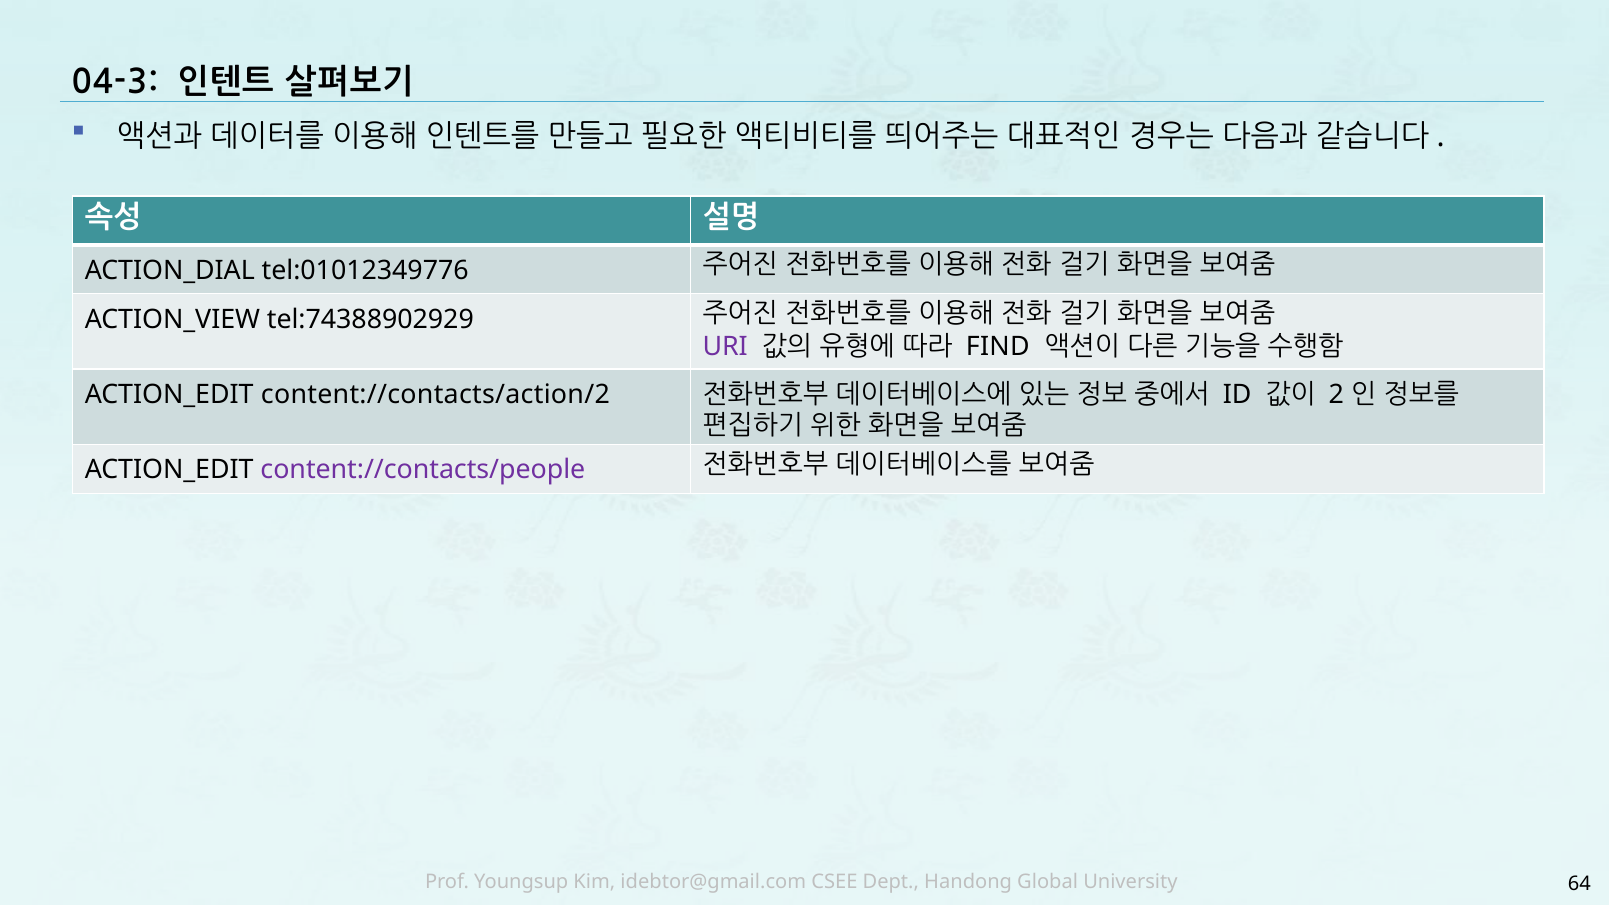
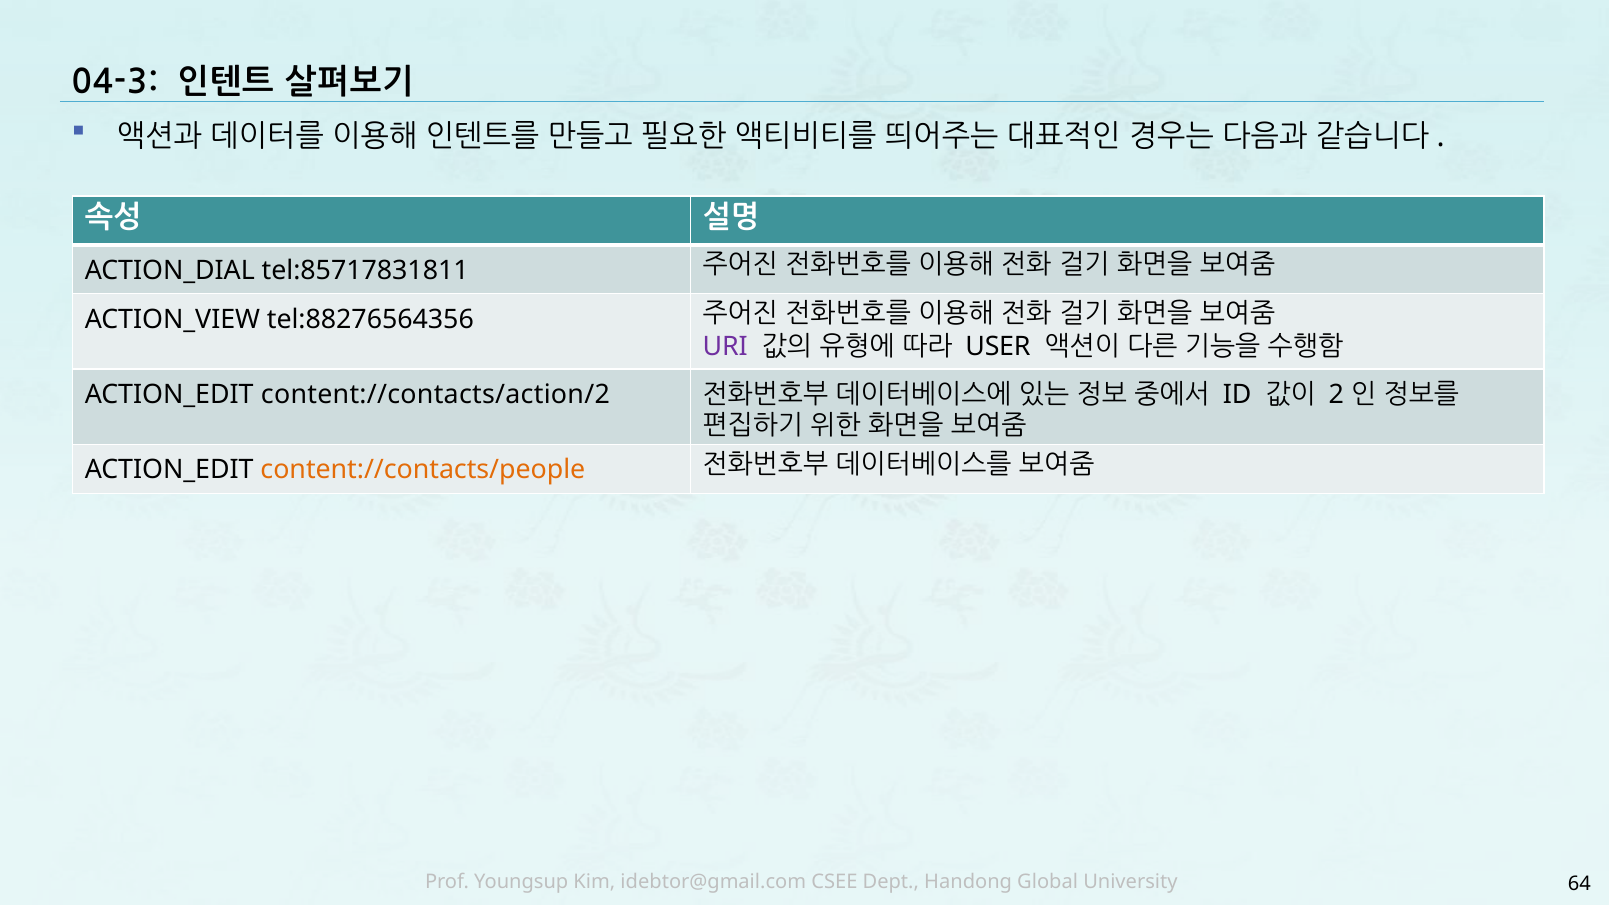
tel:01012349776: tel:01012349776 -> tel:85717831811 (365, 271)
tel:74388902929: tel:74388902929 -> tel:88276564356 (370, 320)
FIND: FIND -> USER (998, 346)
content://contacts/people colour: purple -> orange (423, 470)
